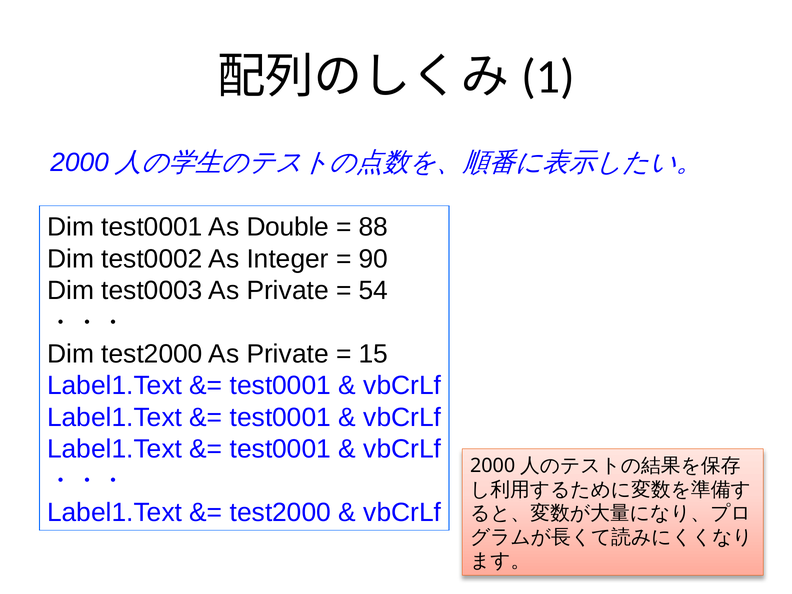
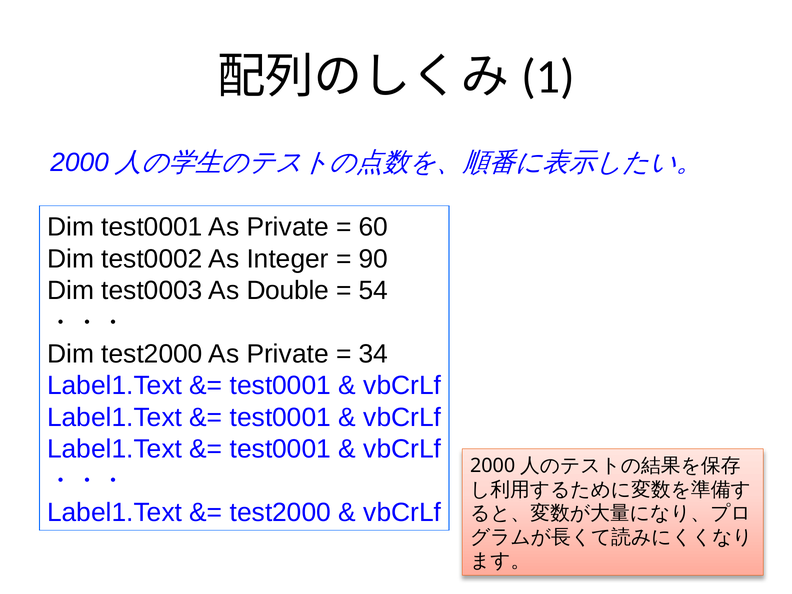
test0001 As Double: Double -> Private (288, 227)
88: 88 -> 60 (373, 227)
test0003 As Private: Private -> Double (288, 291)
15: 15 -> 34 (373, 354)
